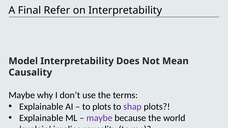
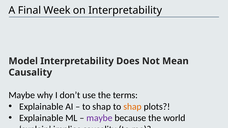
Refer: Refer -> Week (57, 10)
plots: plots -> shap (102, 107)
shap colour: purple -> orange (132, 107)
